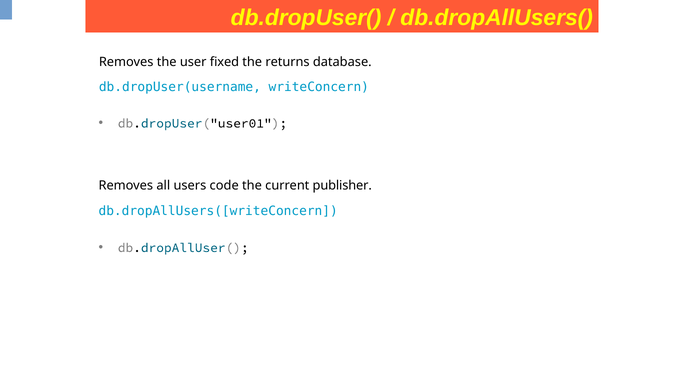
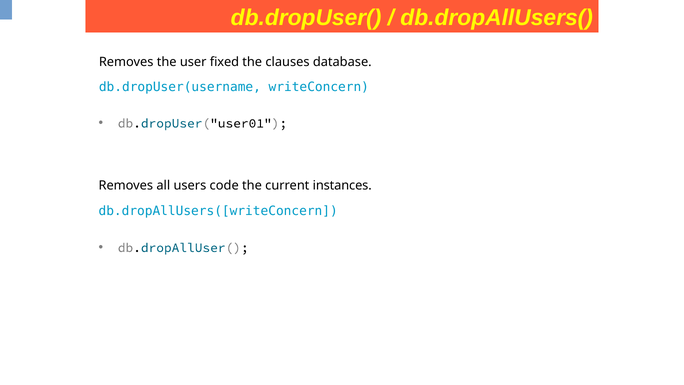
returns: returns -> clauses (287, 62)
publisher: publisher -> instances (342, 185)
